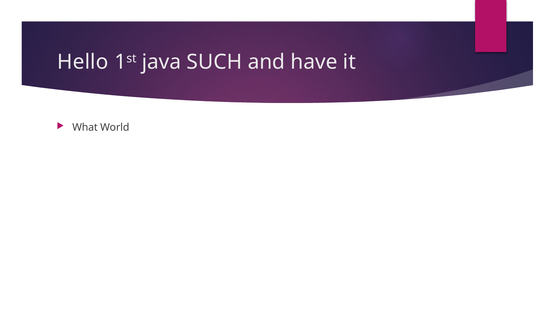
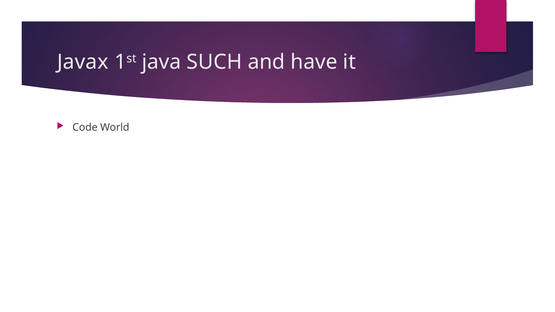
Hello: Hello -> Javax (83, 62)
What: What -> Code (85, 128)
